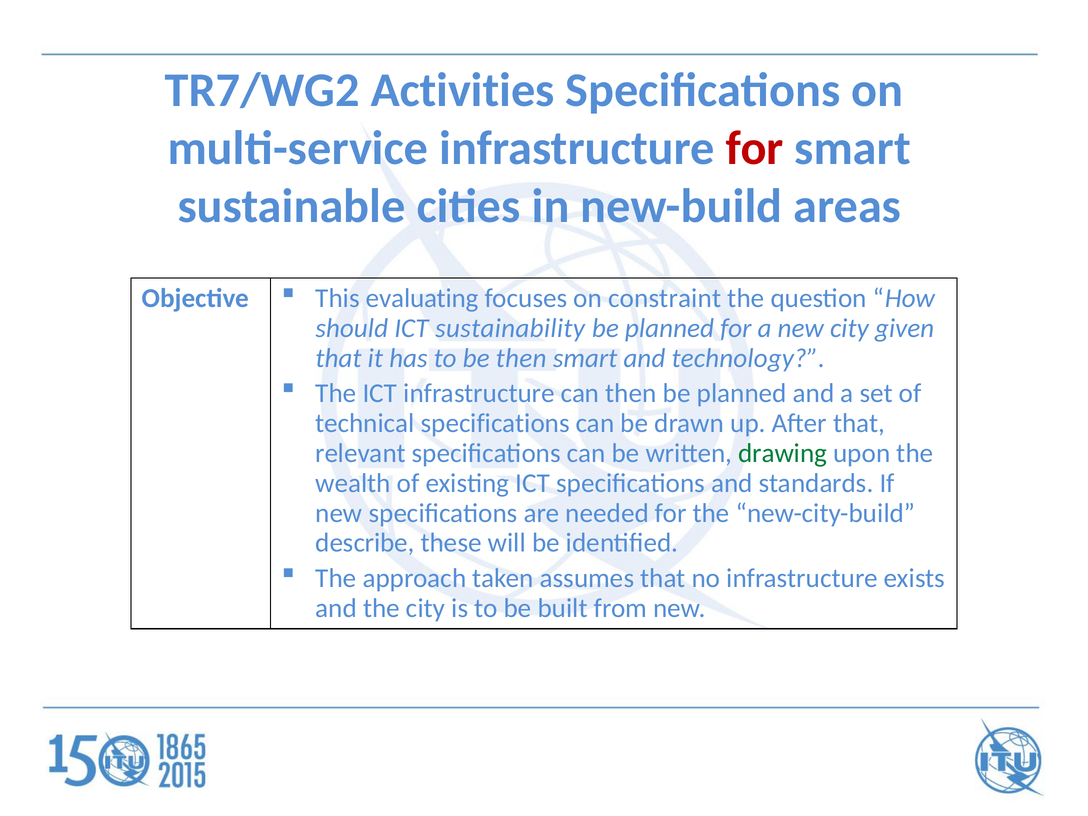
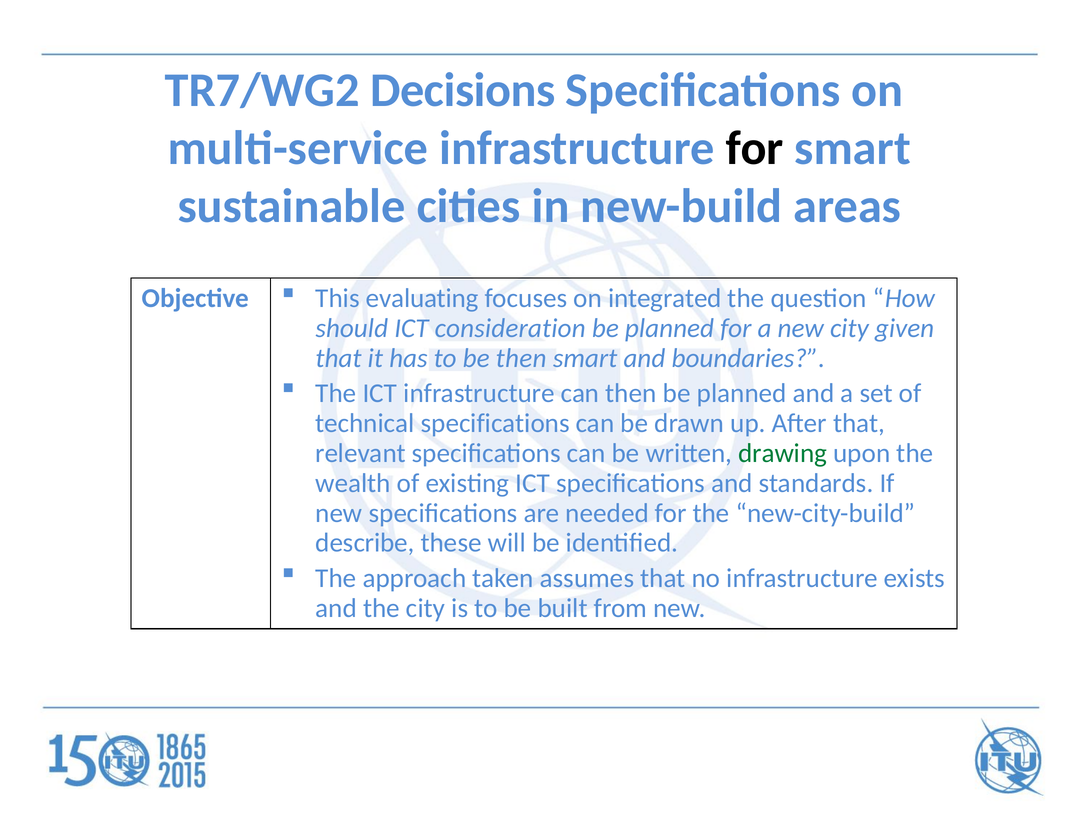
Activities: Activities -> Decisions (463, 90)
for colour: red -> black (755, 148)
constraint: constraint -> integrated (665, 298)
sustainability: sustainability -> consideration (510, 328)
technology: technology -> boundaries (748, 358)
